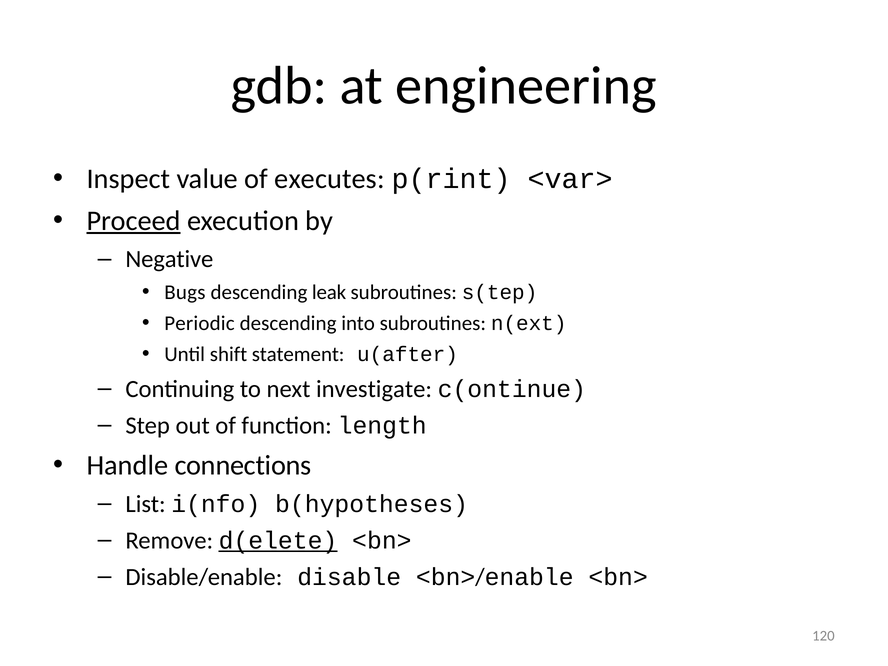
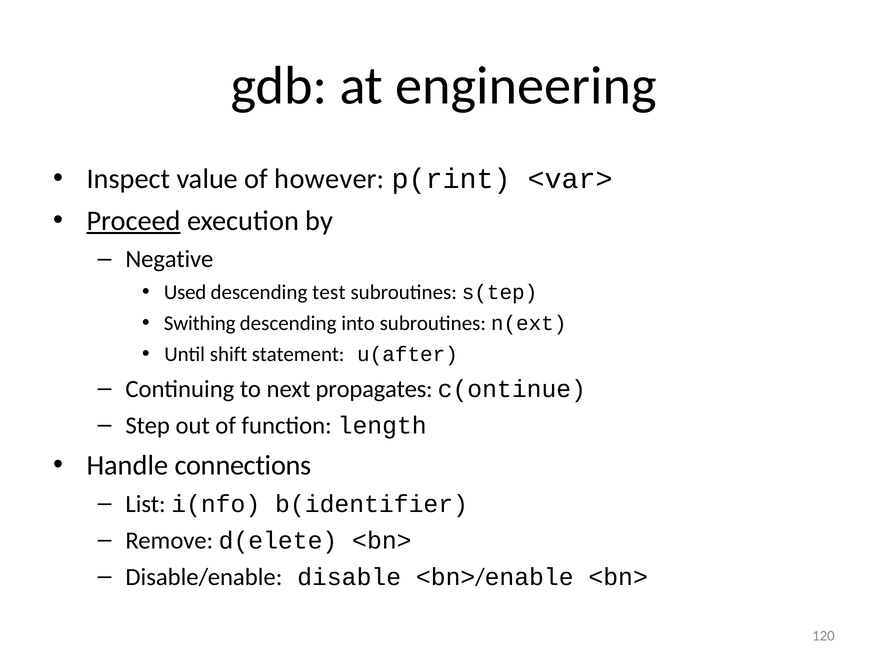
executes: executes -> however (329, 179)
Bugs: Bugs -> Used (185, 292)
leak: leak -> test (329, 292)
Periodic: Periodic -> Swithing (200, 323)
investigate: investigate -> propagates (374, 389)
b(hypotheses: b(hypotheses -> b(identifier (372, 504)
d(elete underline: present -> none (278, 541)
